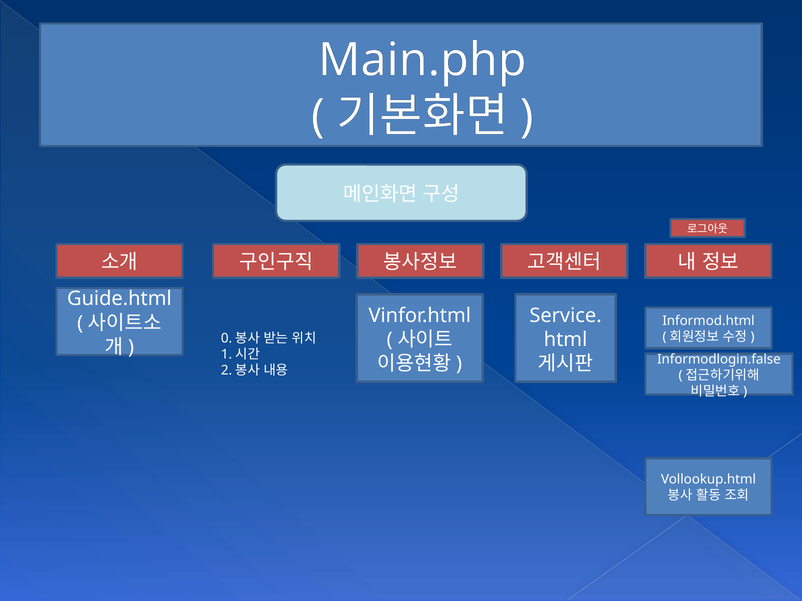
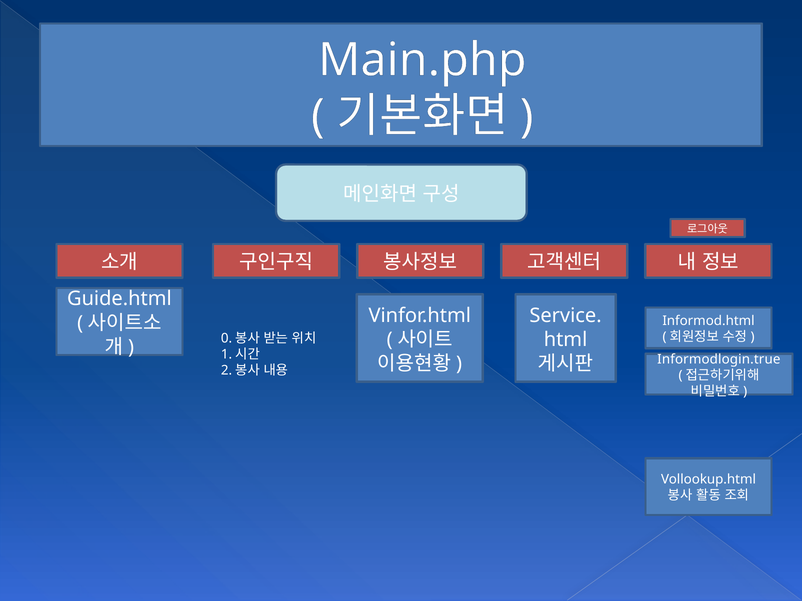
Informodlogin.false: Informodlogin.false -> Informodlogin.true (719, 359)
